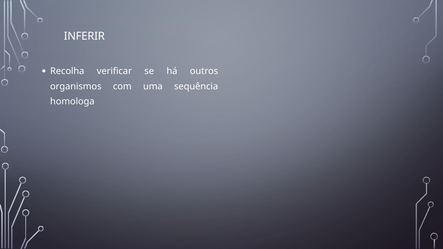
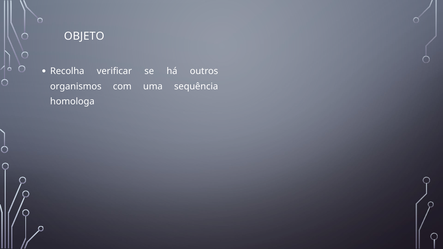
INFERIR: INFERIR -> OBJETO (84, 36)
